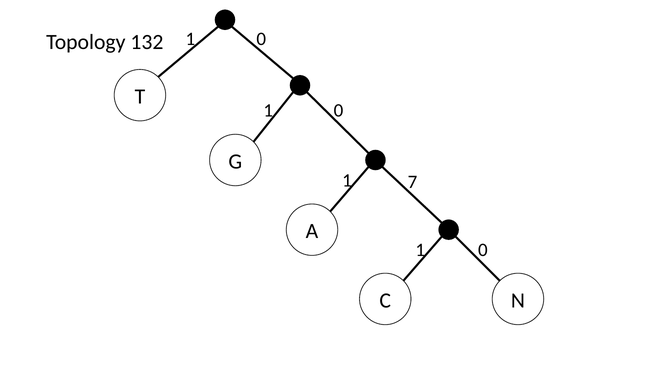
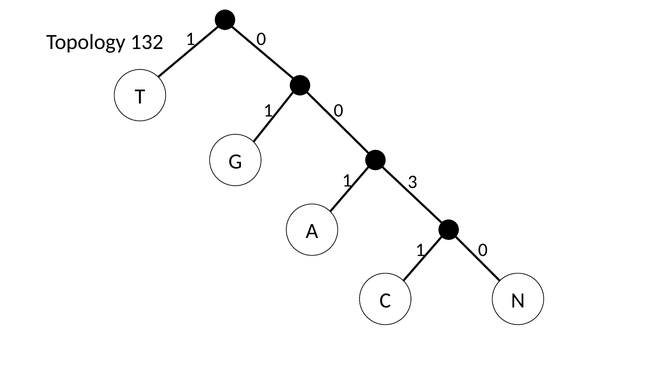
7: 7 -> 3 (413, 182)
